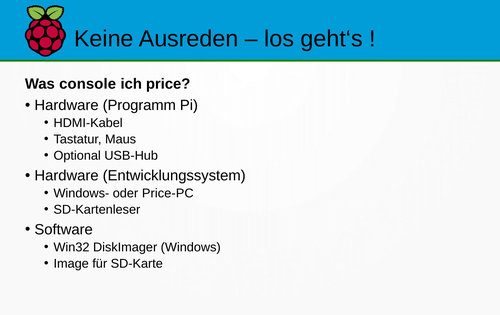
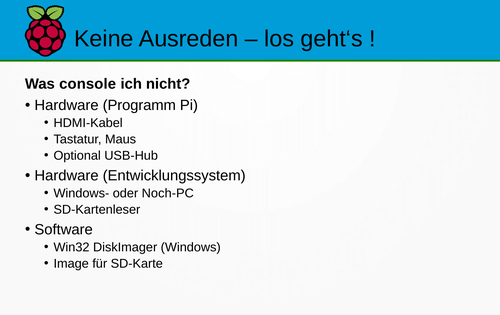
price: price -> nicht (168, 84)
Price-PC: Price-PC -> Noch-PC (168, 193)
